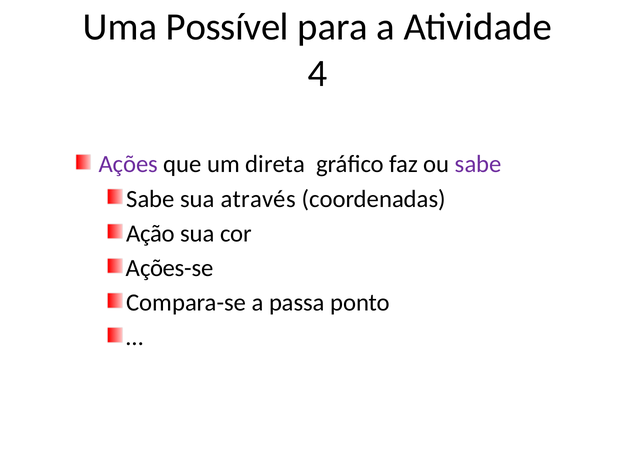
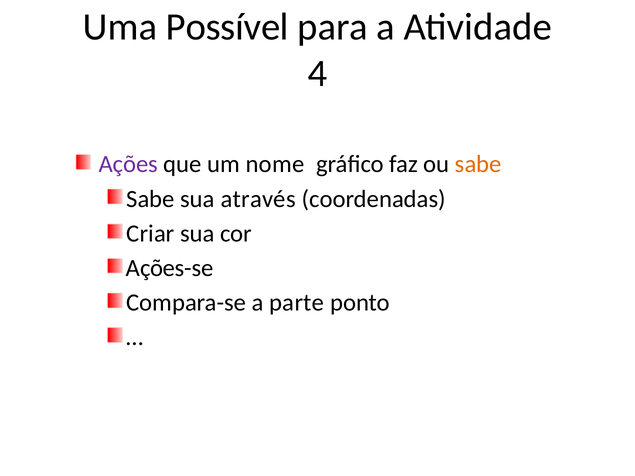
direta: direta -> nome (275, 164)
sabe colour: purple -> orange (478, 164)
Ação: Ação -> Criar (150, 234)
passa: passa -> parte (297, 303)
